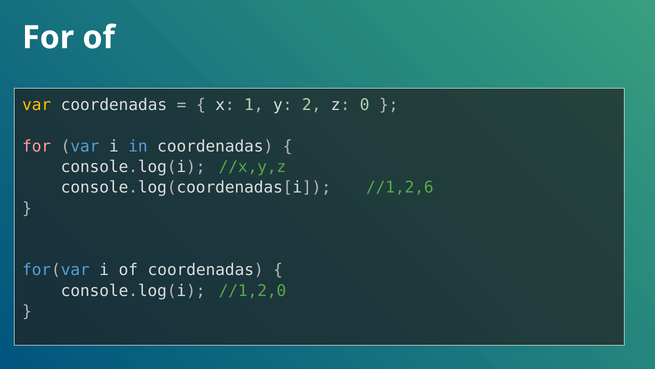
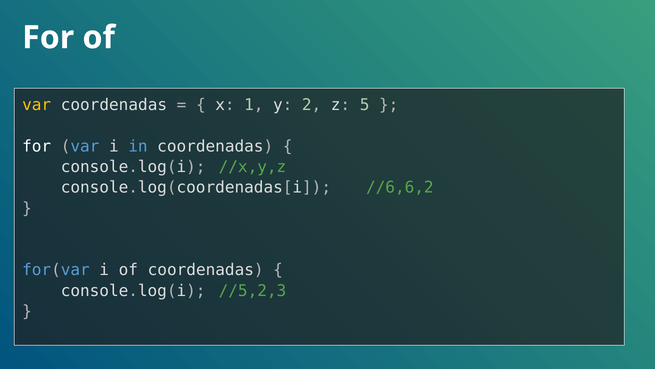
0: 0 -> 5 (365, 105)
for colour: pink -> white (37, 146)
//1,2,6: //1,2,6 -> //6,6,2 (400, 187)
//1,2,0: //1,2,0 -> //5,2,3 (252, 290)
